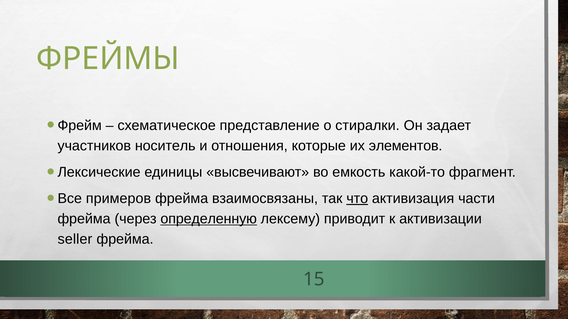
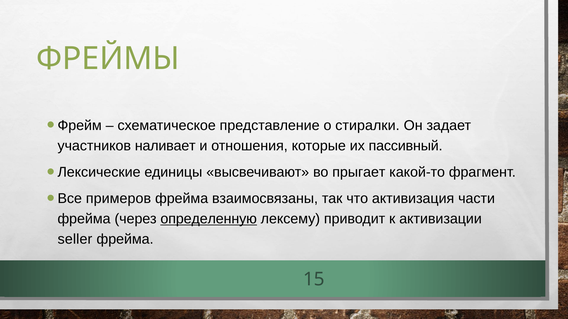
носитель: носитель -> наливает (165, 146)
элементов: элементов -> пассивный (406, 146)
емкость: емкость -> прыгает (359, 172)
что underline: present -> none (357, 199)
